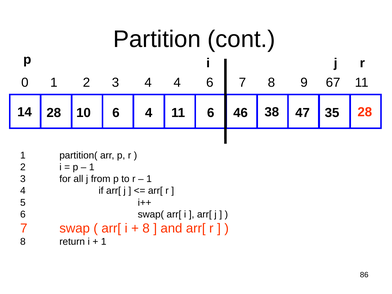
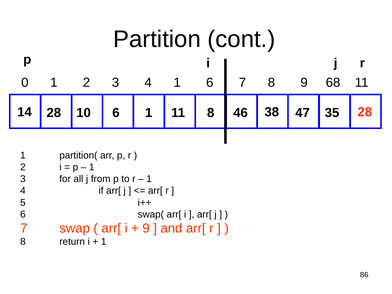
4 4: 4 -> 1 (177, 83)
67: 67 -> 68 (333, 83)
28 4: 4 -> 1 (149, 113)
6 6: 6 -> 8 (211, 113)
8: 8 -> 9 (146, 228)
